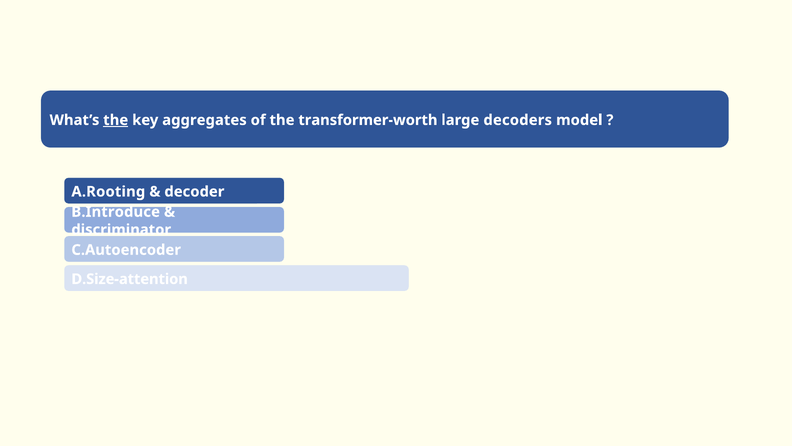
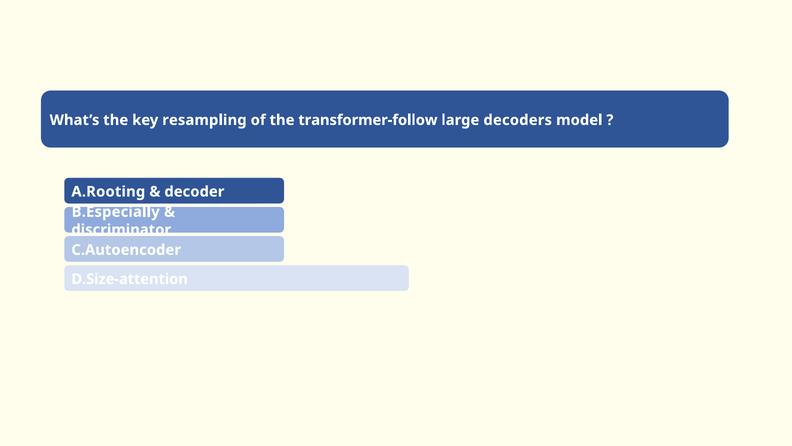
the underline: present -> none (116, 120)
aggregates: aggregates -> resampling (204, 120)
transformer-worth: transformer-worth -> transformer-follow (368, 120)
B.Introduce: B.Introduce -> B.Especially (116, 212)
